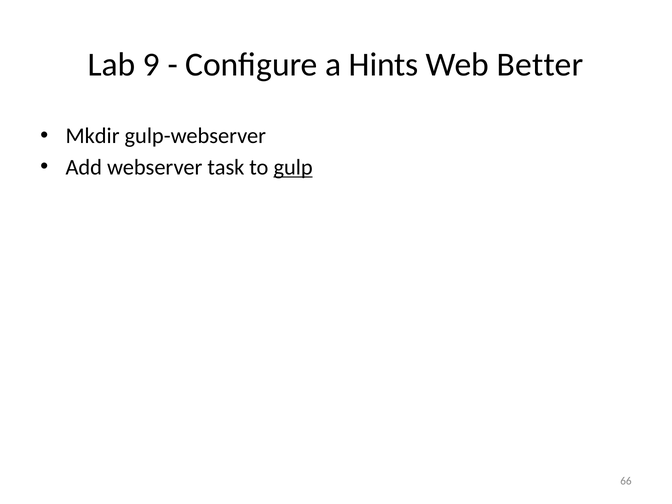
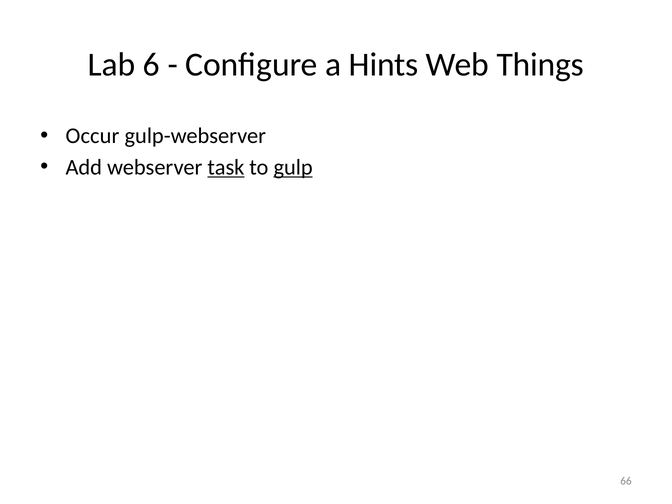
9: 9 -> 6 (151, 65)
Better: Better -> Things (540, 65)
Mkdir: Mkdir -> Occur (92, 136)
task underline: none -> present (226, 167)
